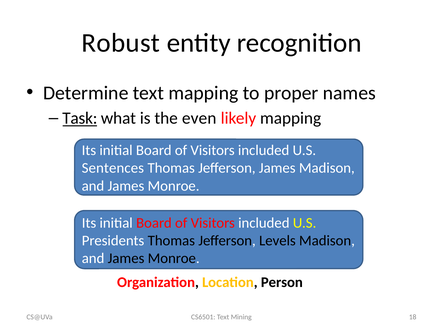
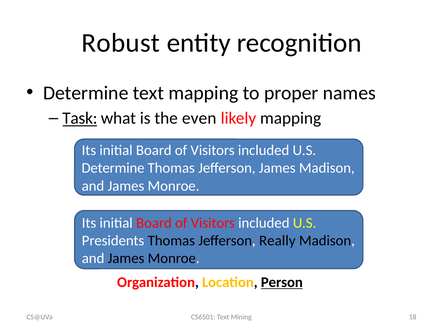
Sentences: Sentences -> Determine (113, 168)
Levels: Levels -> Really (277, 241)
Person underline: none -> present (282, 282)
